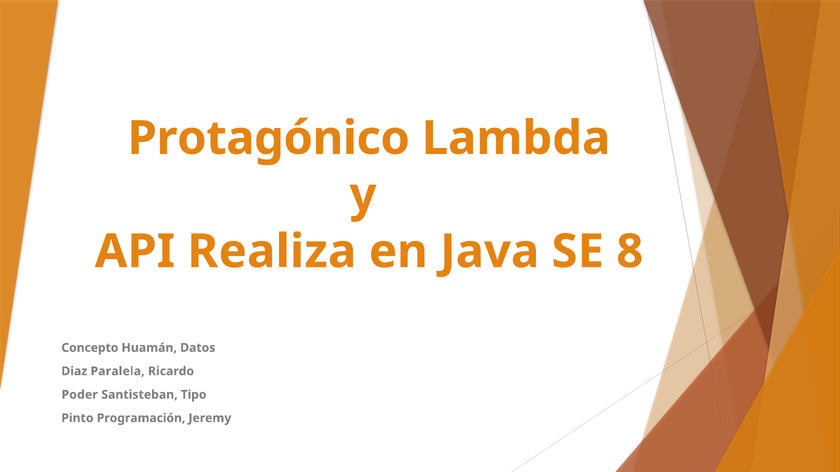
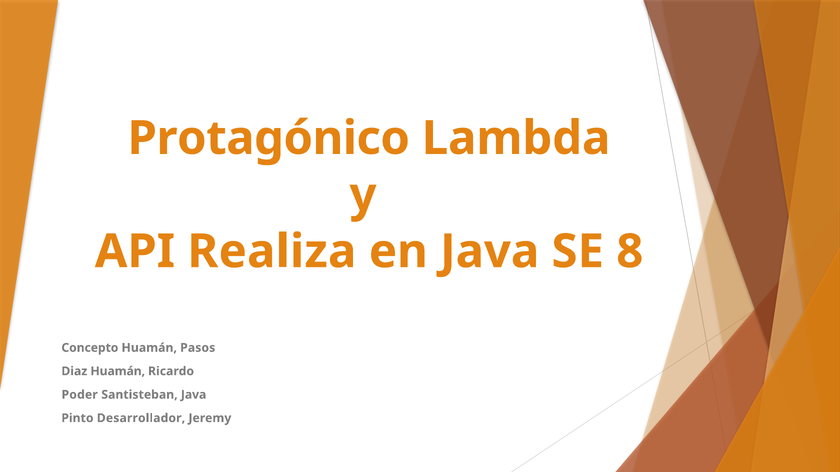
Datos: Datos -> Pasos (198, 348)
Diaz Paralela: Paralela -> Huamán (118, 372)
Santisteban Tipo: Tipo -> Java (194, 395)
Programación: Programación -> Desarrollador (141, 419)
